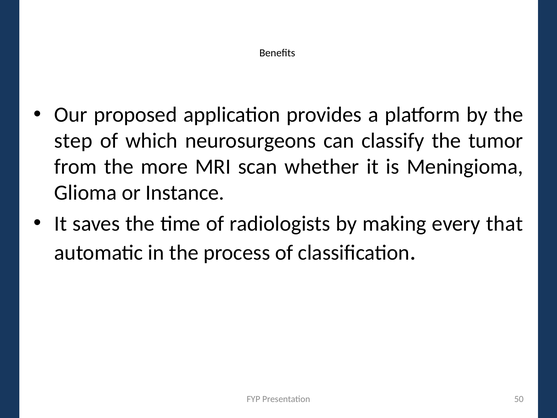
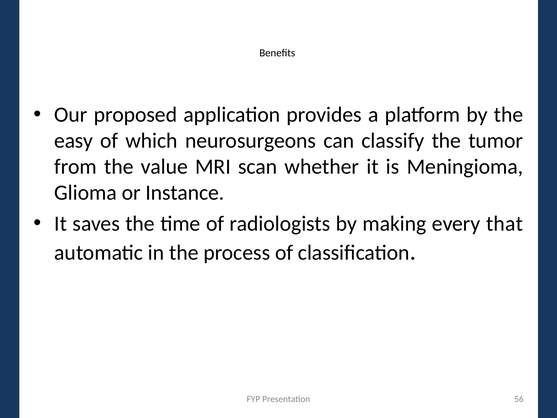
step: step -> easy (74, 141)
more: more -> value (164, 167)
50: 50 -> 56 (519, 399)
